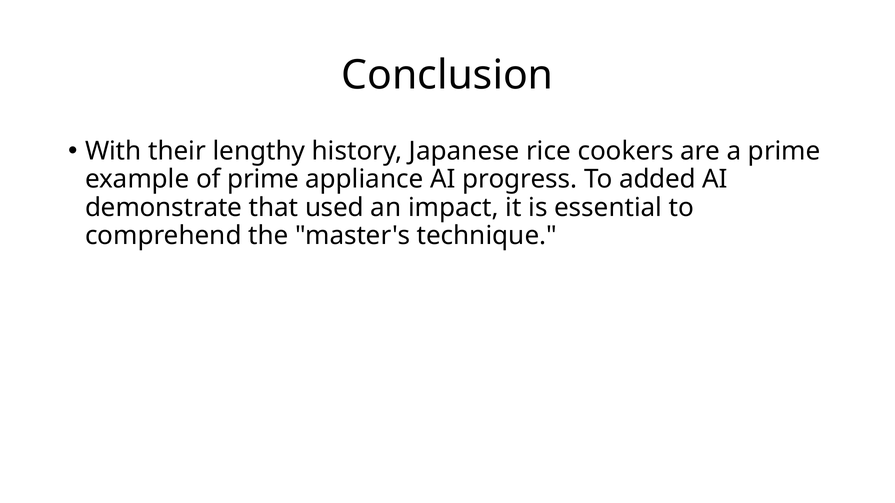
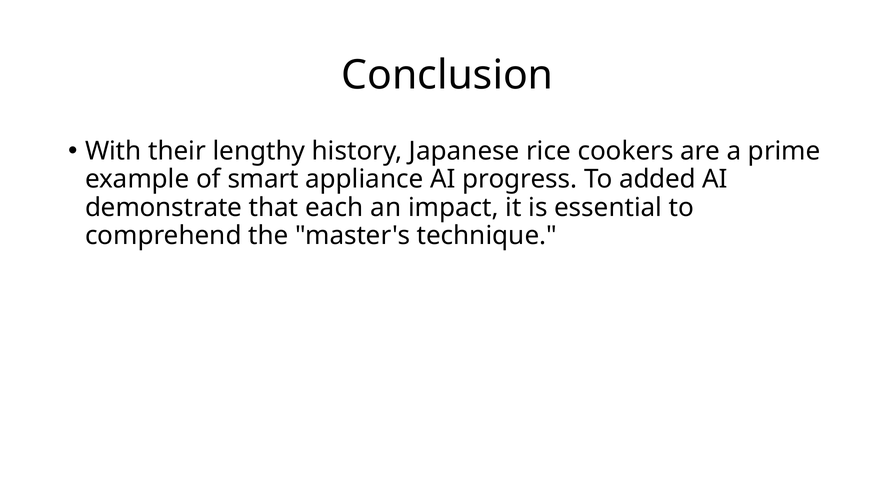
of prime: prime -> smart (263, 180)
used: used -> each (334, 208)
